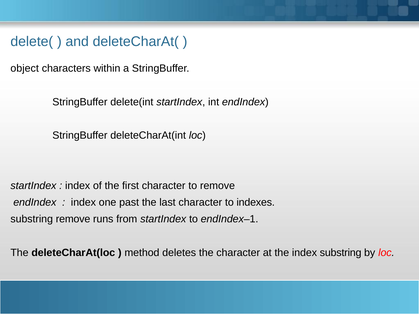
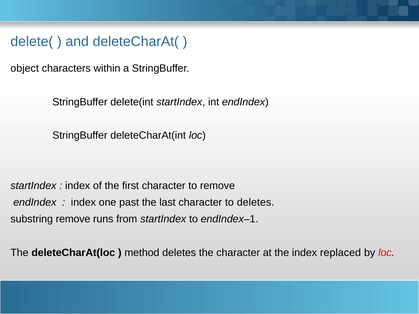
to indexes: indexes -> deletes (256, 203)
index substring: substring -> replaced (341, 253)
